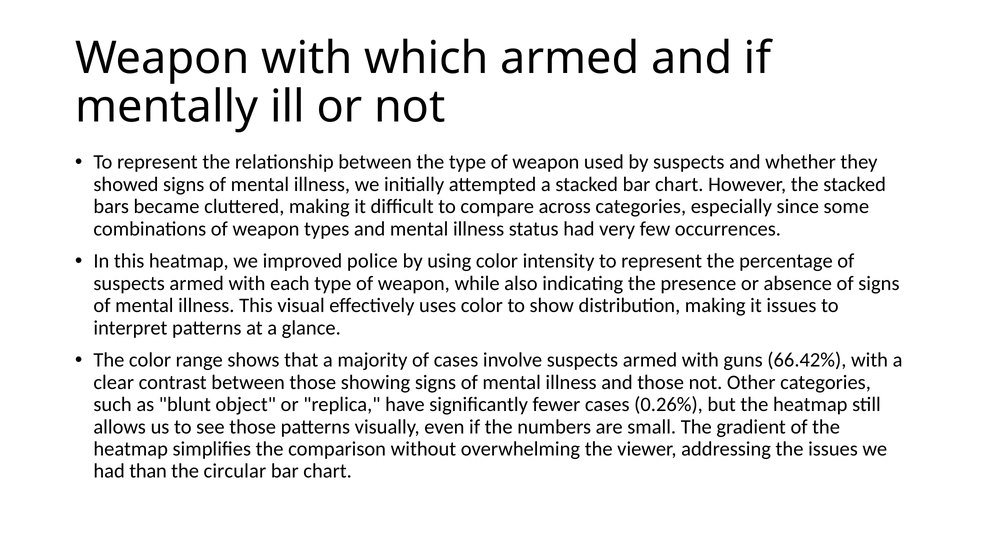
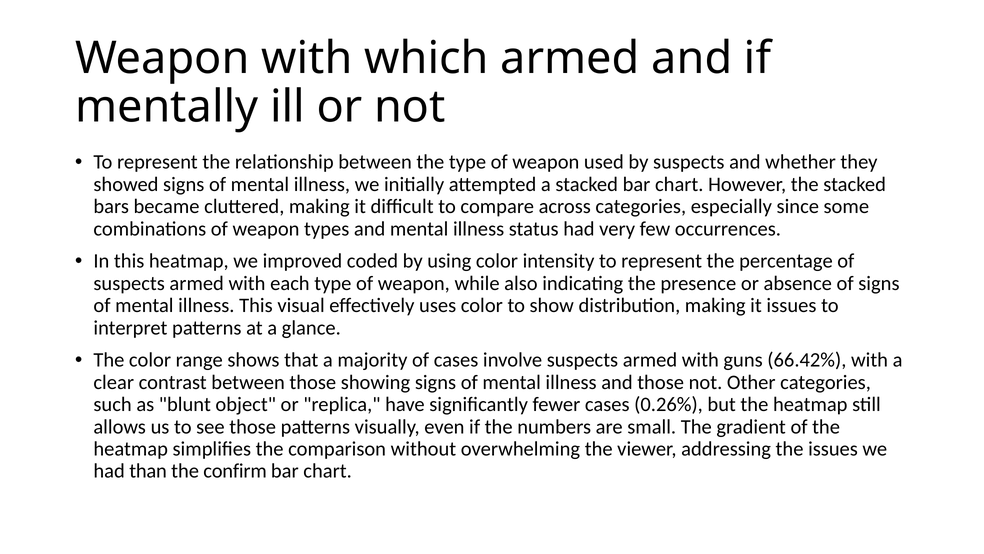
police: police -> coded (372, 261)
circular: circular -> confirm (235, 471)
